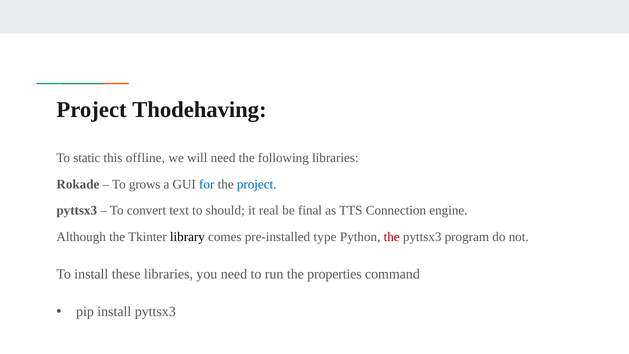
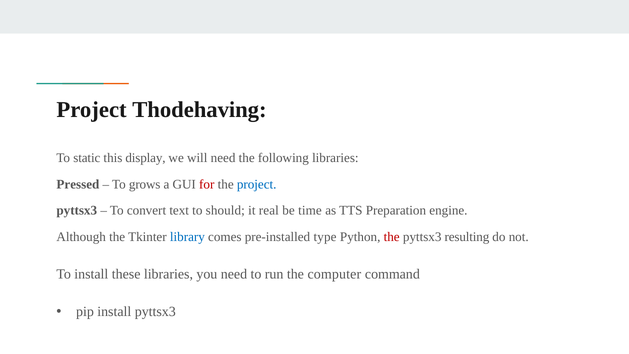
offline: offline -> display (146, 158)
Rokade: Rokade -> Pressed (78, 184)
for colour: blue -> red (207, 184)
final: final -> time (310, 210)
Connection: Connection -> Preparation (396, 210)
library colour: black -> blue (187, 237)
program: program -> resulting (467, 237)
properties: properties -> computer (334, 274)
